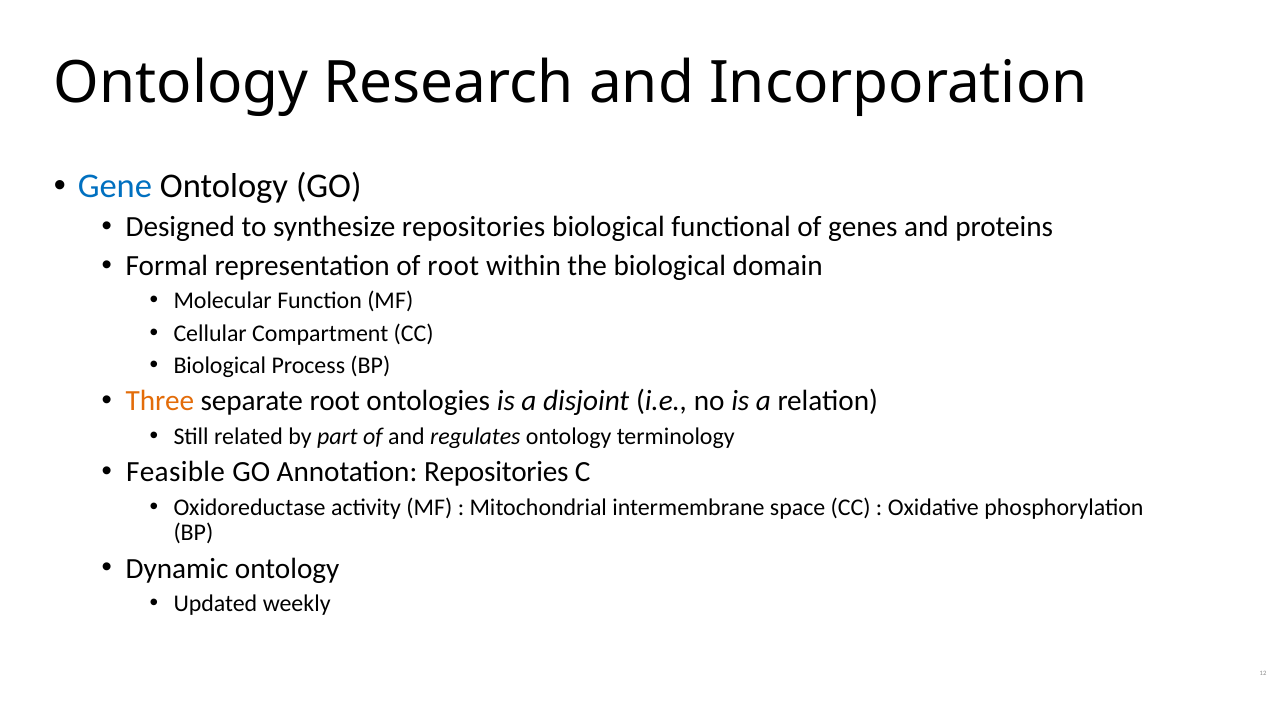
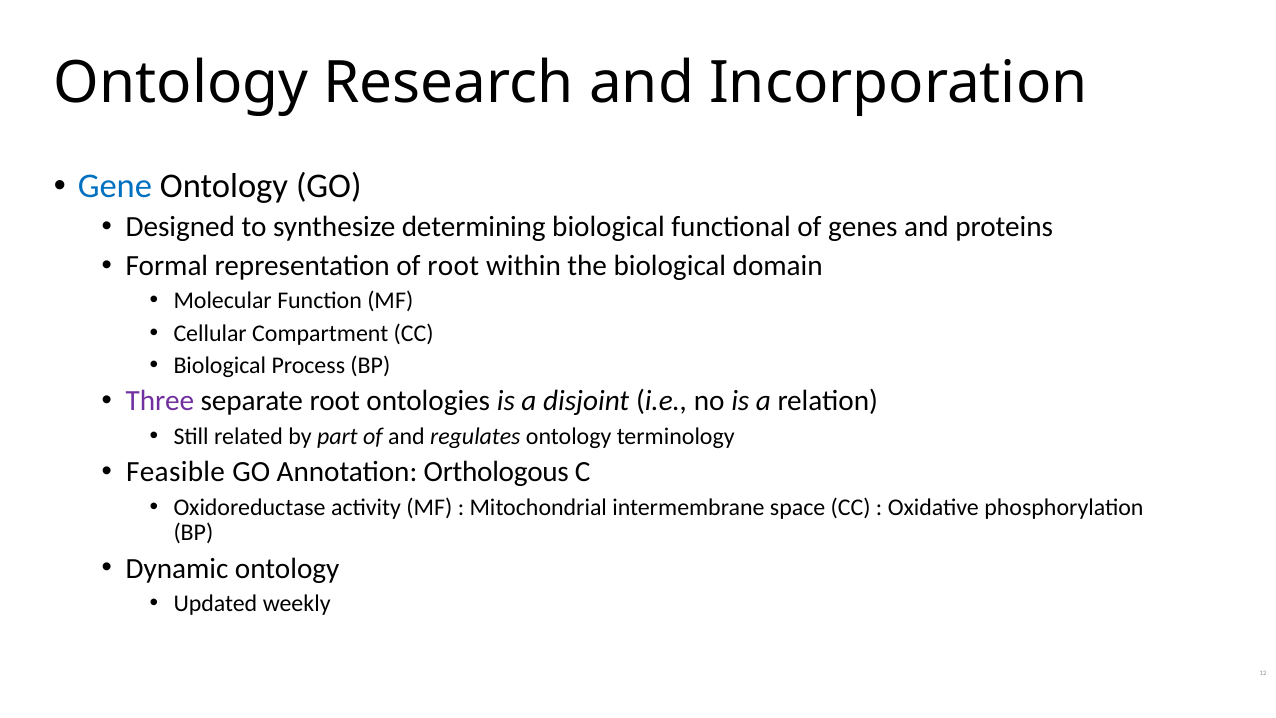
synthesize repositories: repositories -> determining (474, 227)
Three colour: orange -> purple (160, 401)
Annotation Repositories: Repositories -> Orthologous (496, 472)
